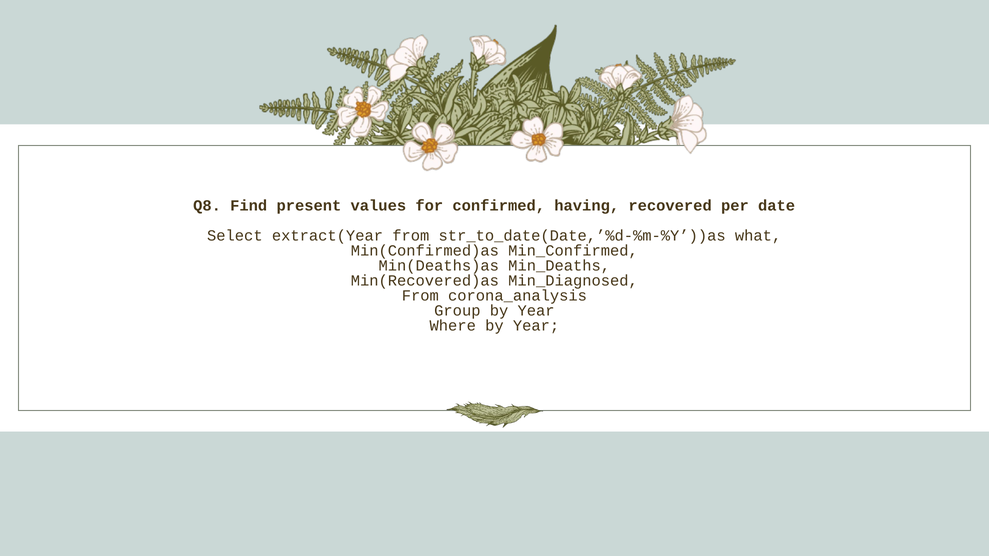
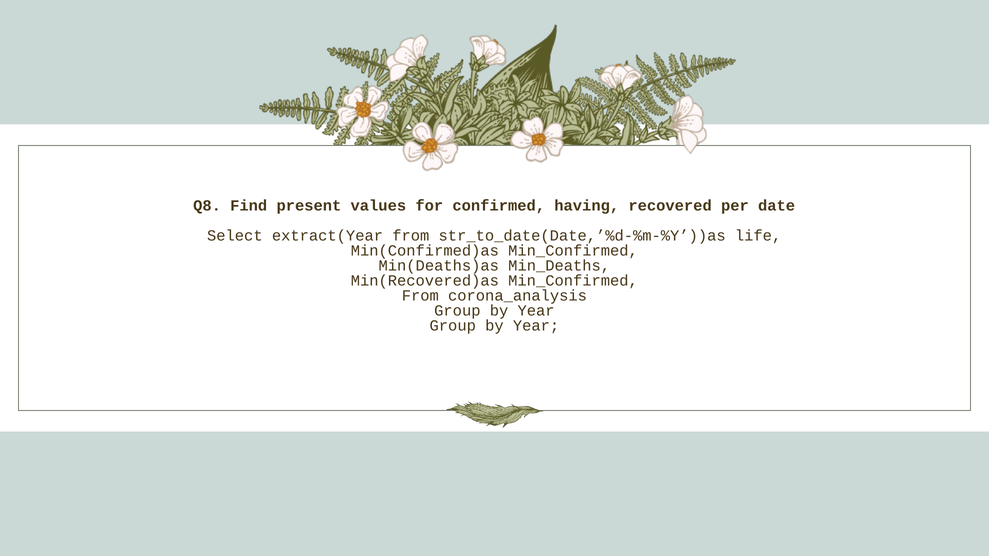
what: what -> life (758, 236)
Min(Recovered)as Min_Diagnosed: Min_Diagnosed -> Min_Confirmed (573, 281)
Where: Where -> Group (453, 326)
